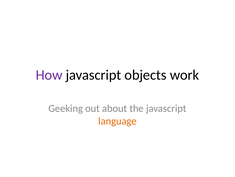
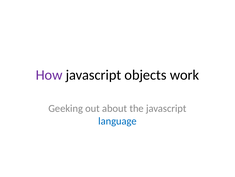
language colour: orange -> blue (117, 121)
